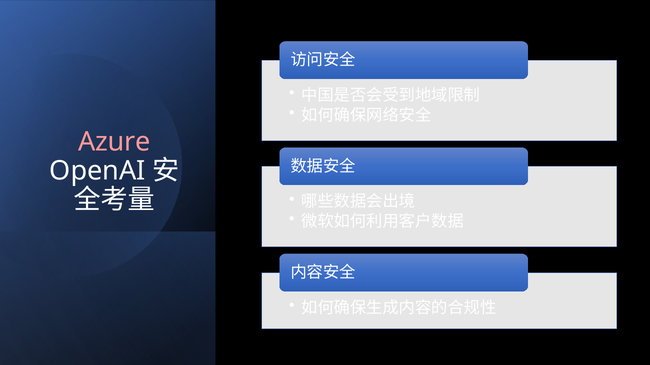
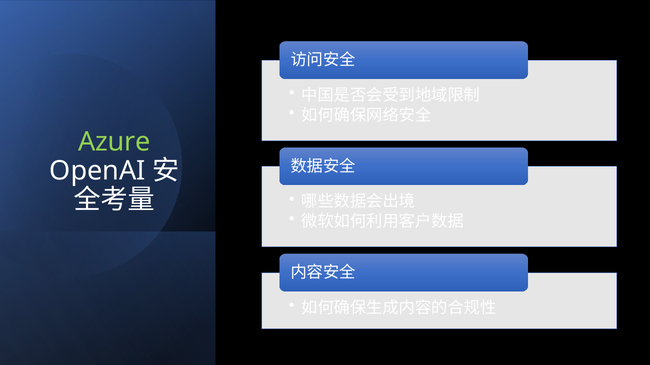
Azure colour: pink -> light green (114, 142)
